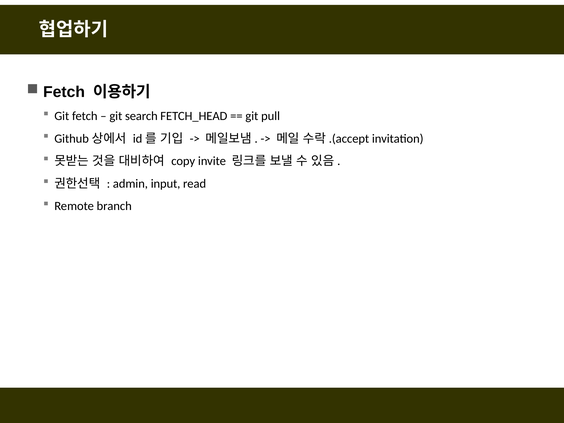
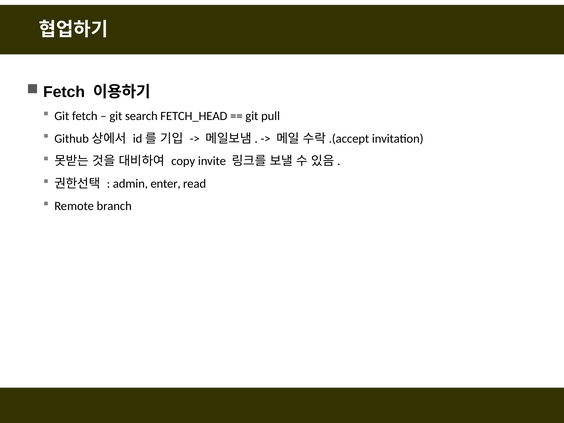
input: input -> enter (166, 184)
